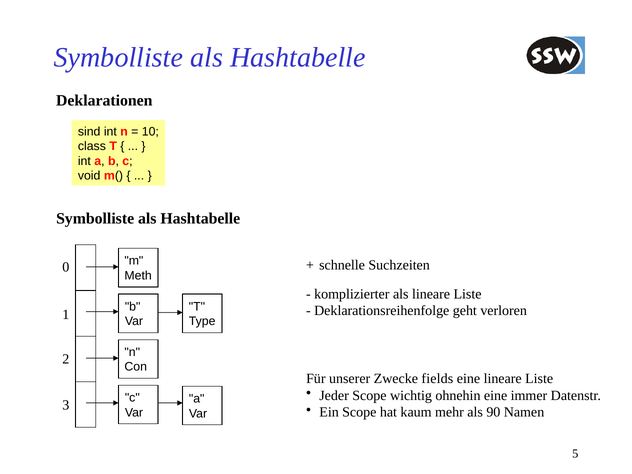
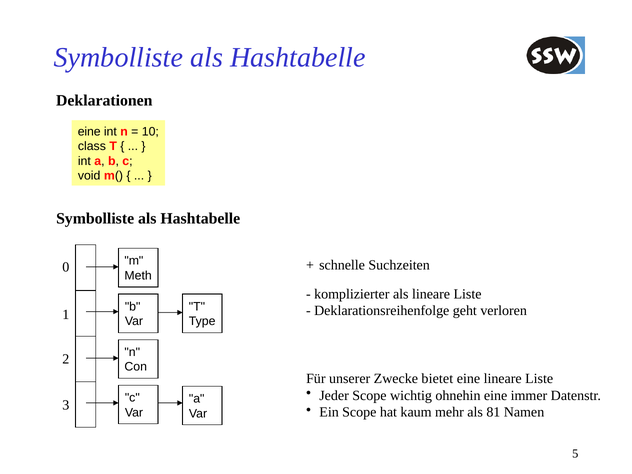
sind: sind -> eine (89, 132)
fields: fields -> bietet (437, 379)
90: 90 -> 81 (493, 412)
